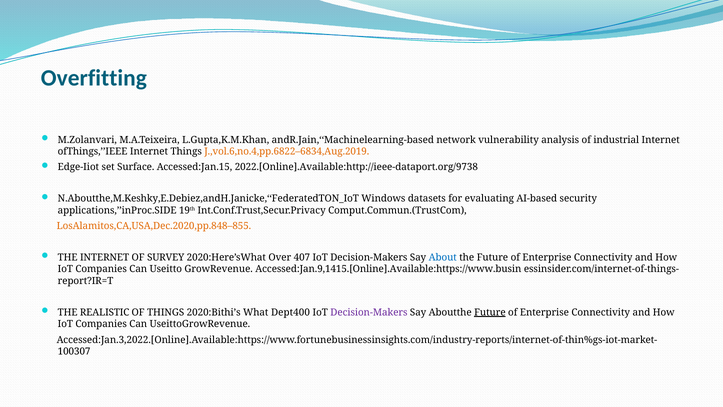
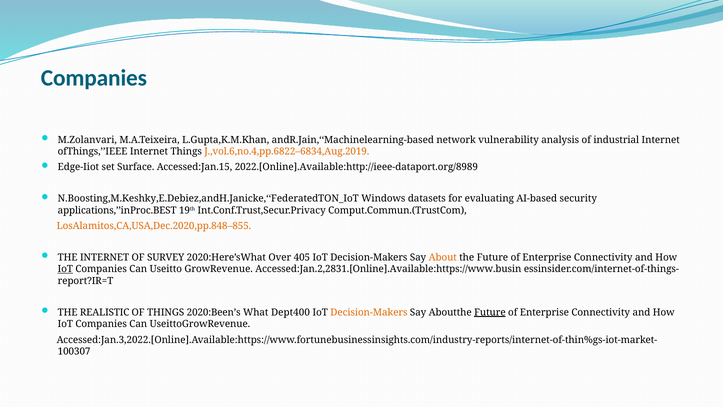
Overfitting: Overfitting -> Companies (94, 78)
2022.[Online].Available:http://ieee-dataport.org/9738: 2022.[Online].Available:http://ieee-dataport.org/9738 -> 2022.[Online].Available:http://ieee-dataport.org/8989 (356, 167)
N.Aboutthe,M.Keshky,E.Debiez,andH.Janicke,‘‘FederatedTON_IoT: N.Aboutthe,M.Keshky,E.Debiez,andH.Janicke,‘‘FederatedTON_IoT -> N.Boosting,M.Keshky,E.Debiez,andH.Janicke,‘‘FederatedTON_IoT (208, 198)
applications,’’inProc.SIDE: applications,’’inProc.SIDE -> applications,’’inProc.BEST (117, 210)
407: 407 -> 405 (302, 257)
About colour: blue -> orange (443, 257)
IoT underline: none -> present (65, 269)
Accessed:Jan.9,1415.[Online].Available:https://www.busin: Accessed:Jan.9,1415.[Online].Available:https://www.busin -> Accessed:Jan.2,2831.[Online].Available:https://www.busin (388, 269)
2020:Bithi’s: 2020:Bithi’s -> 2020:Been’s (214, 312)
Decision-Makers colour: purple -> orange (369, 312)
